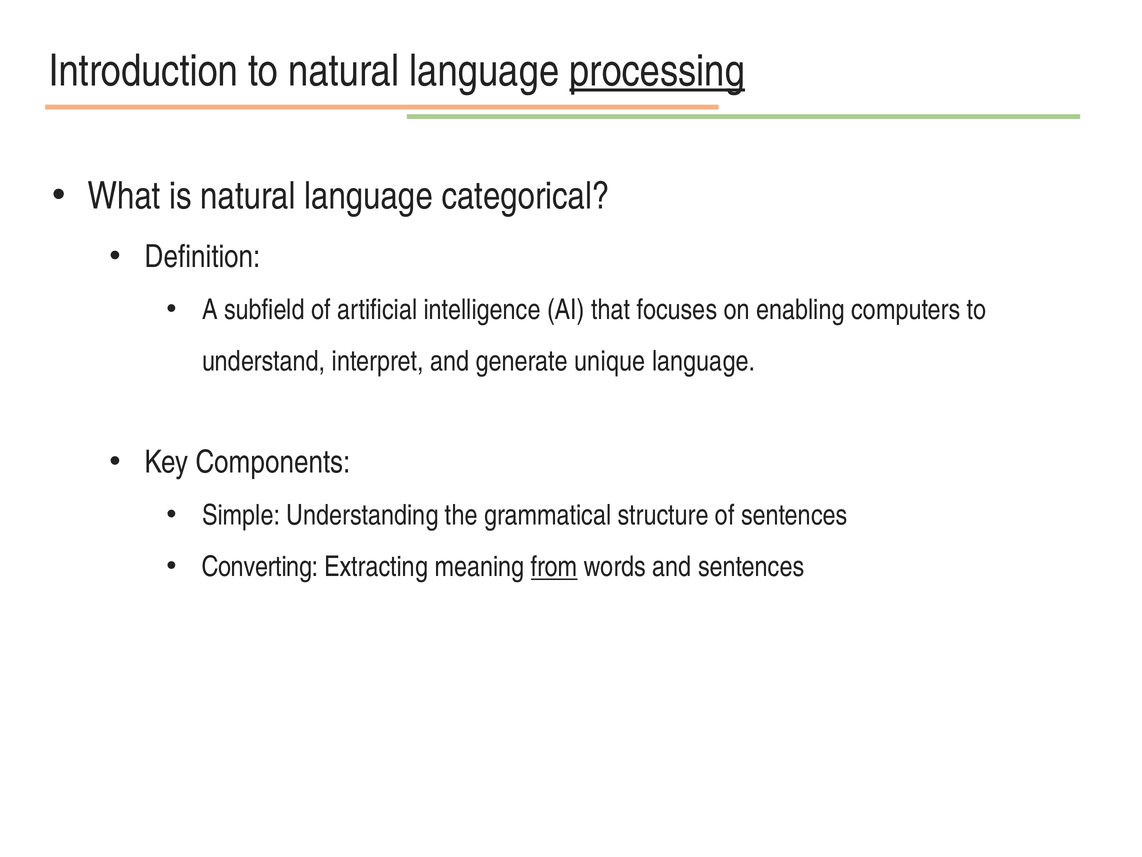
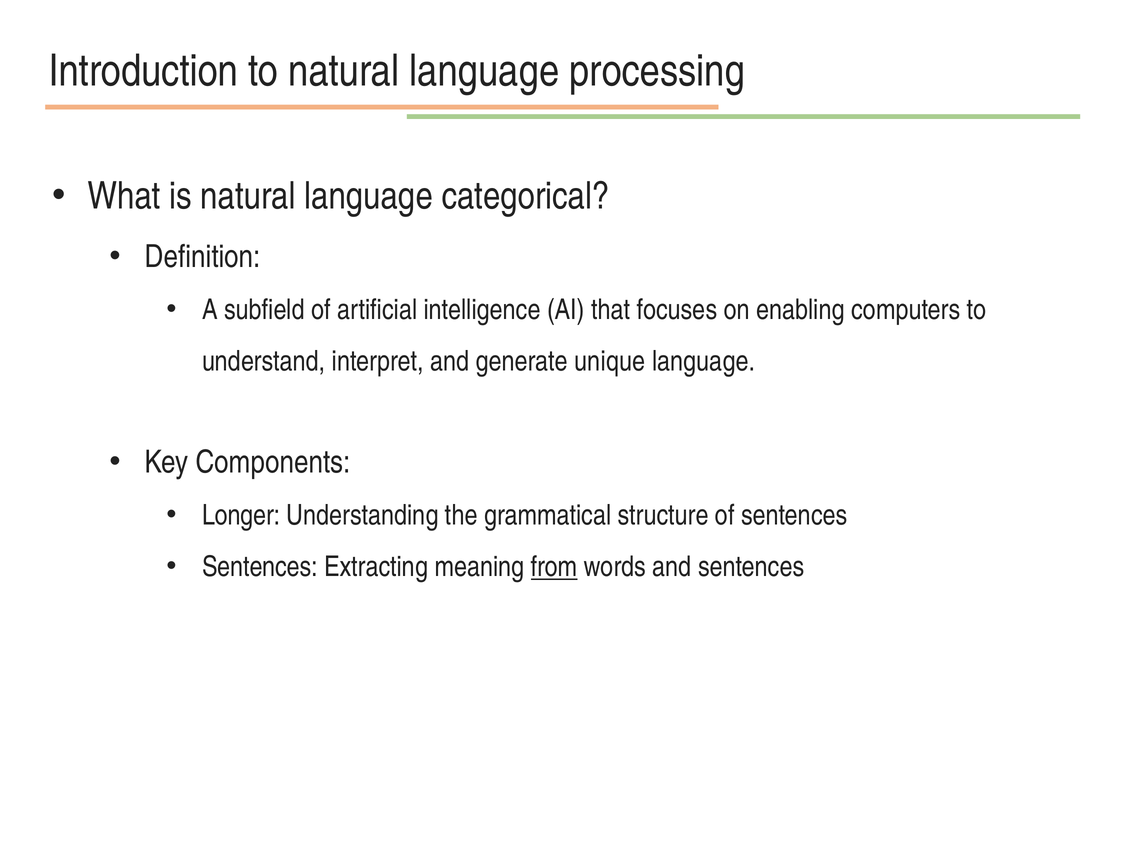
processing underline: present -> none (657, 71)
Simple: Simple -> Longer (241, 515)
Converting: Converting -> Sentences (260, 567)
